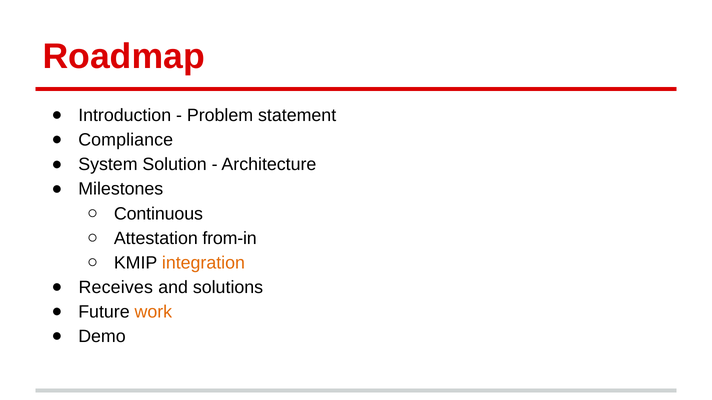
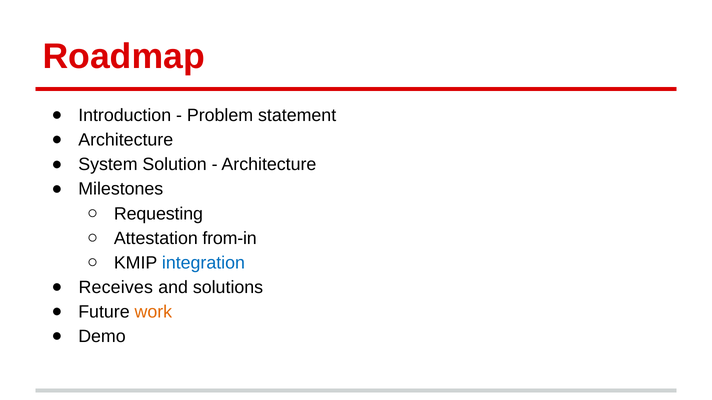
Compliance: Compliance -> Architecture (126, 140)
Continuous: Continuous -> Requesting (158, 214)
integration colour: orange -> blue (203, 263)
